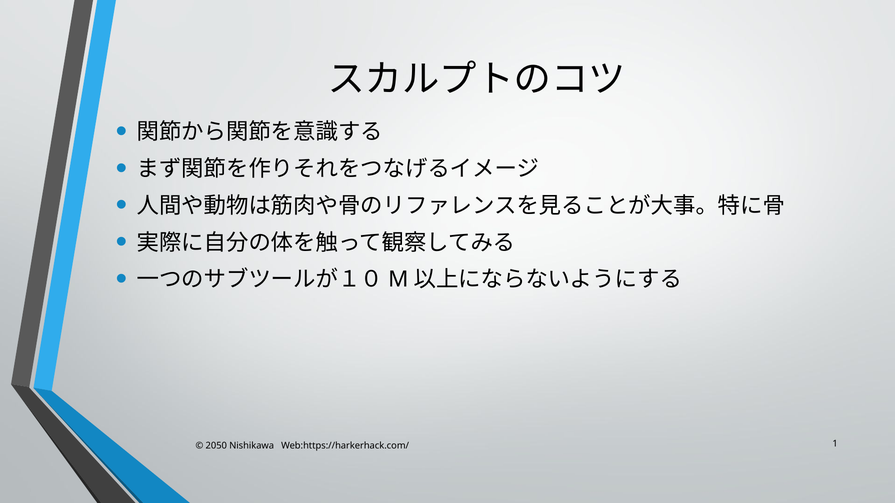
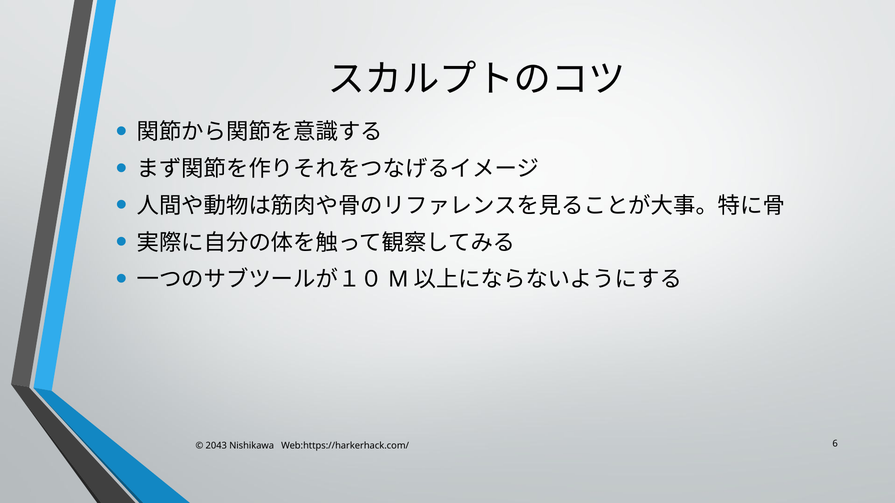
2050: 2050 -> 2043 (216, 446)
1: 1 -> 6 (835, 444)
